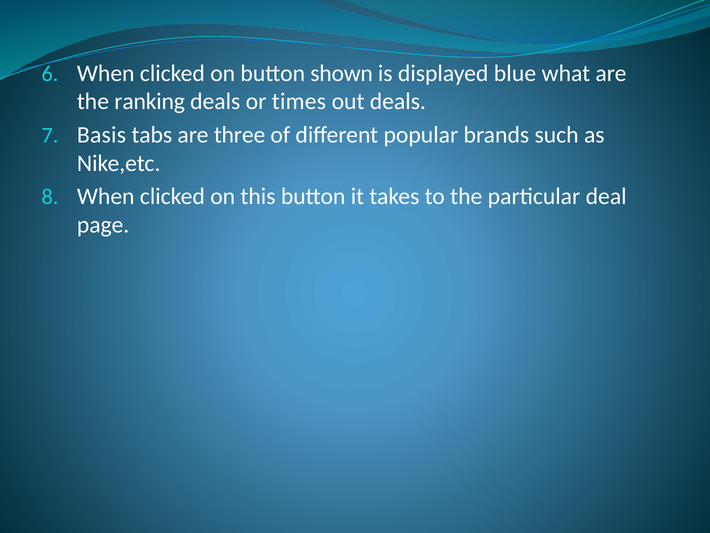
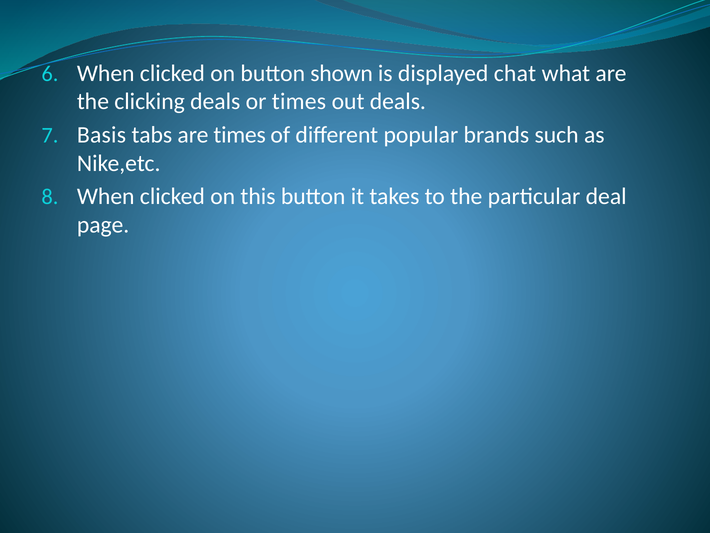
blue: blue -> chat (515, 73)
ranking: ranking -> clicking (150, 102)
are three: three -> times (240, 135)
